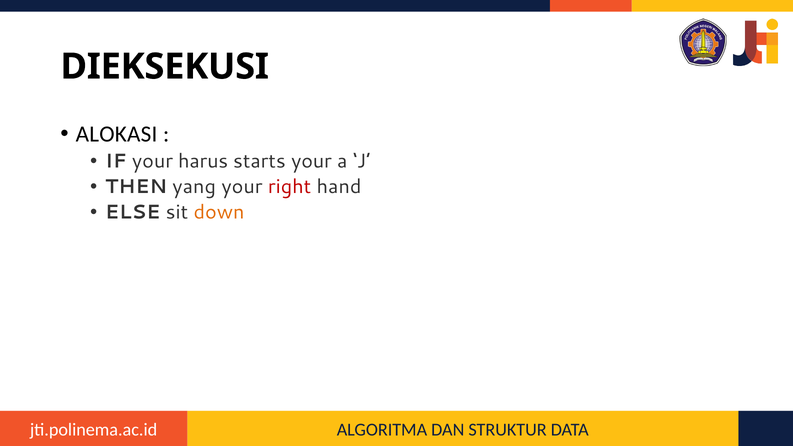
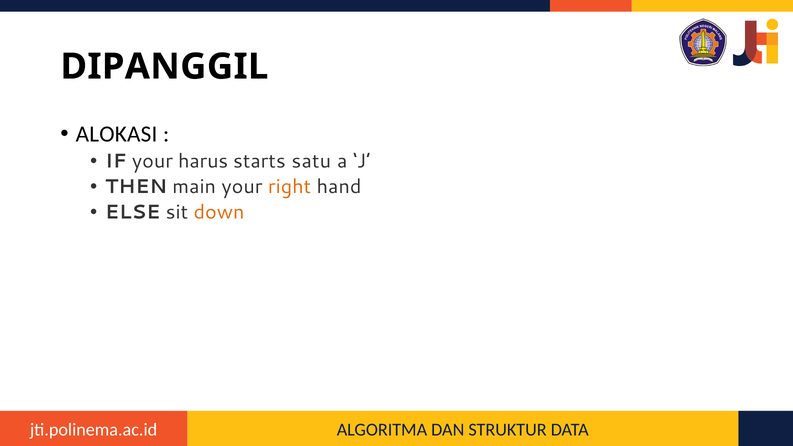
DIEKSEKUSI: DIEKSEKUSI -> DIPANGGIL (164, 67)
starts your: your -> satu (311, 161)
yang: yang -> main (194, 187)
right colour: red -> orange (290, 187)
